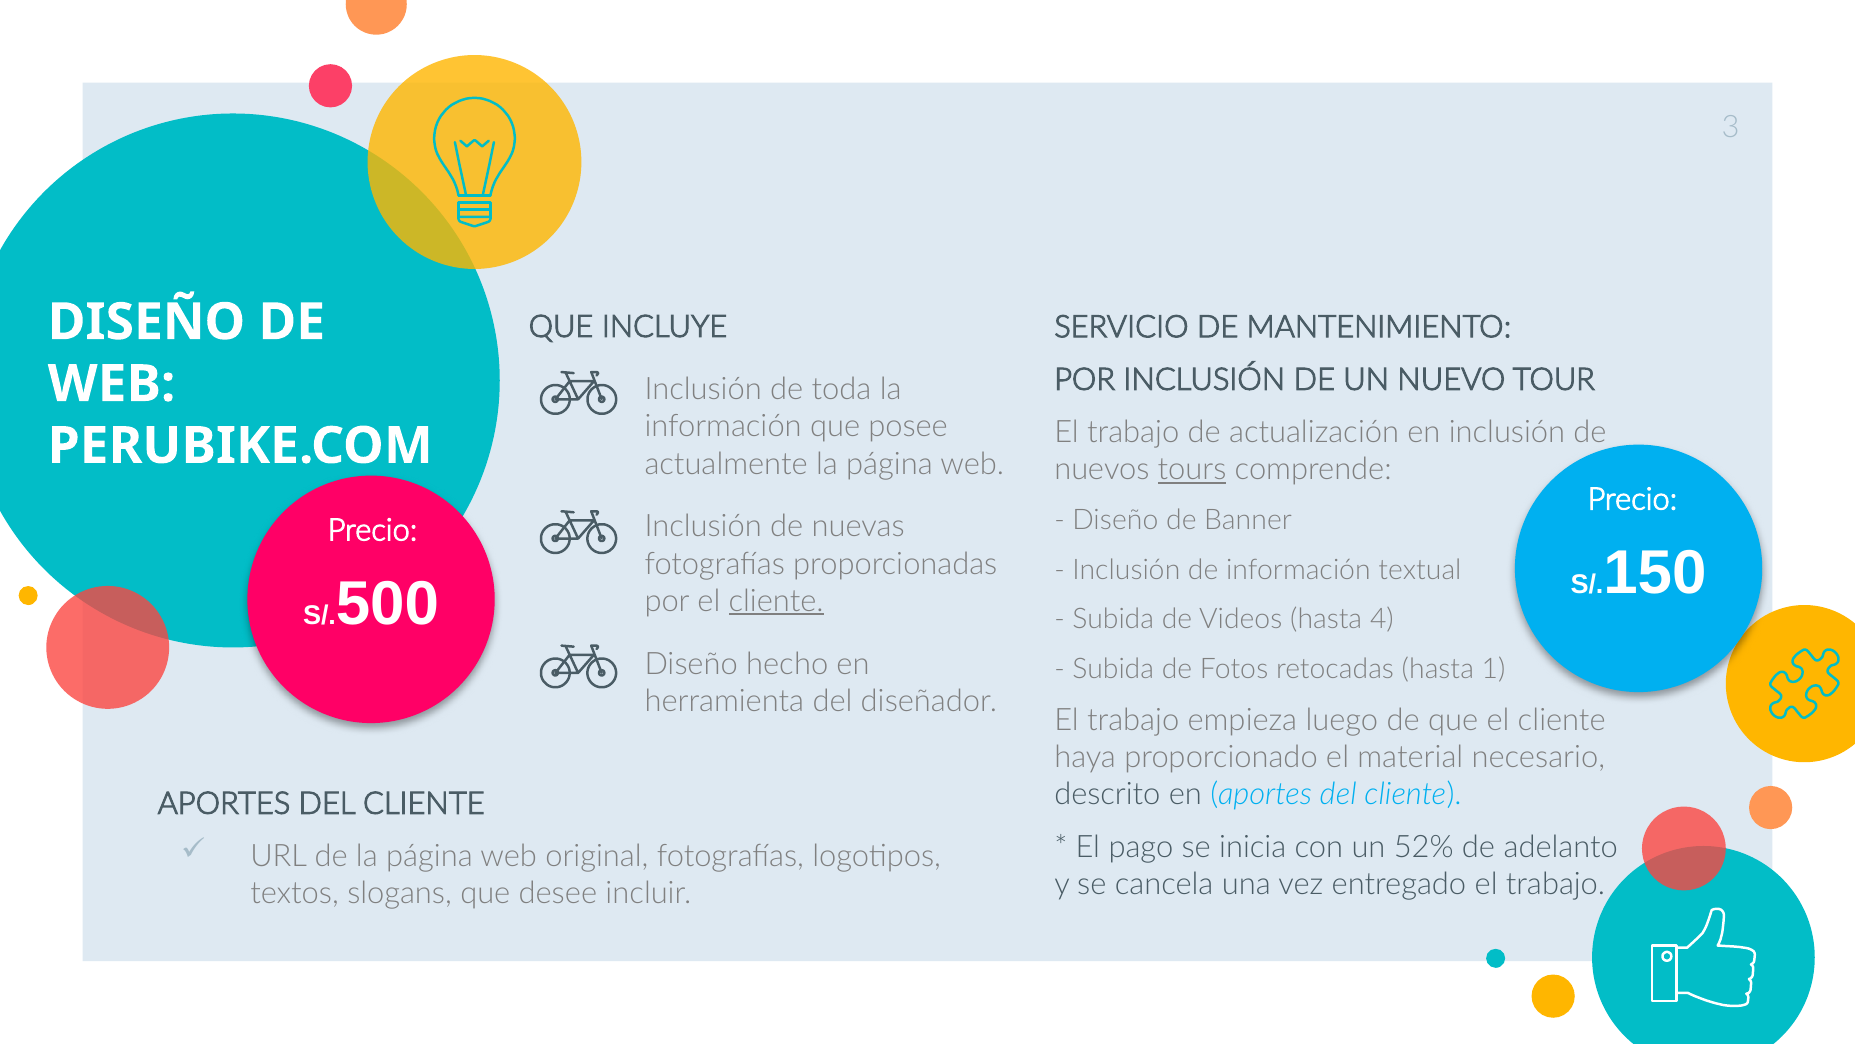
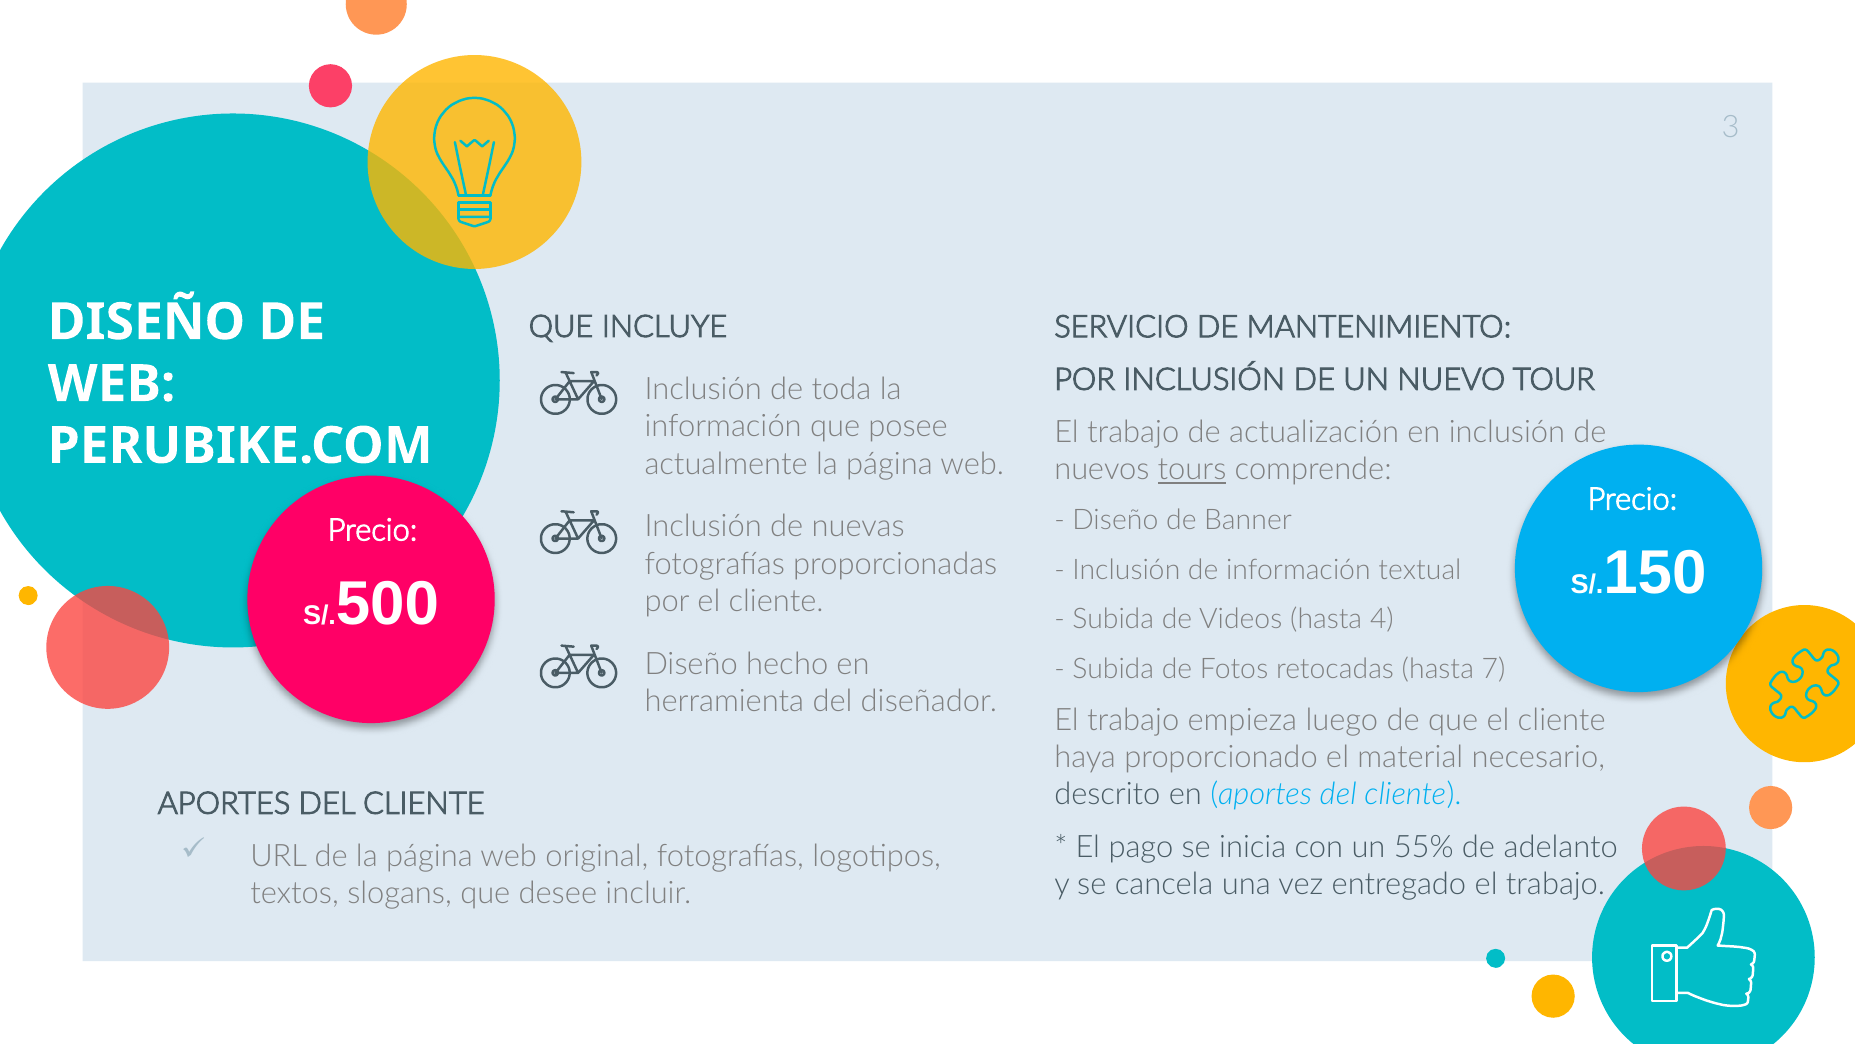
cliente underline: present -> none (776, 601)
1: 1 -> 7 (1494, 669)
52%: 52% -> 55% (1424, 847)
